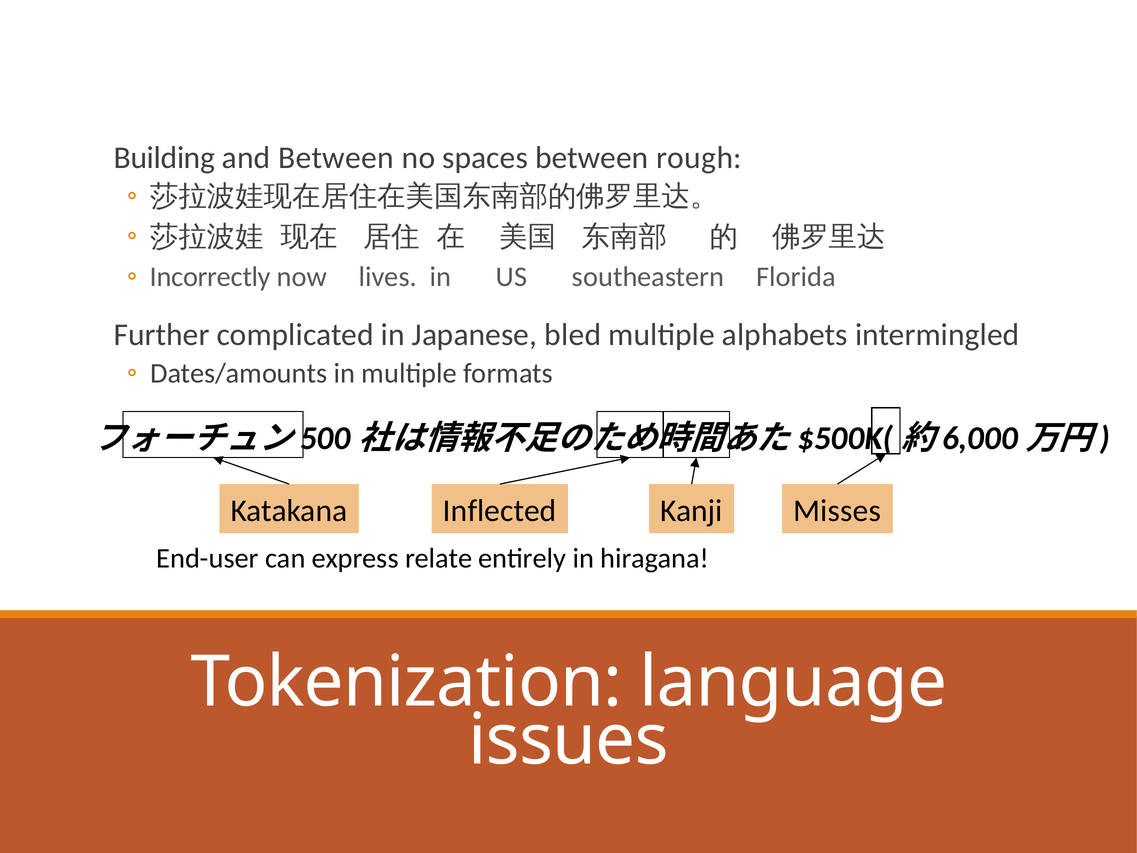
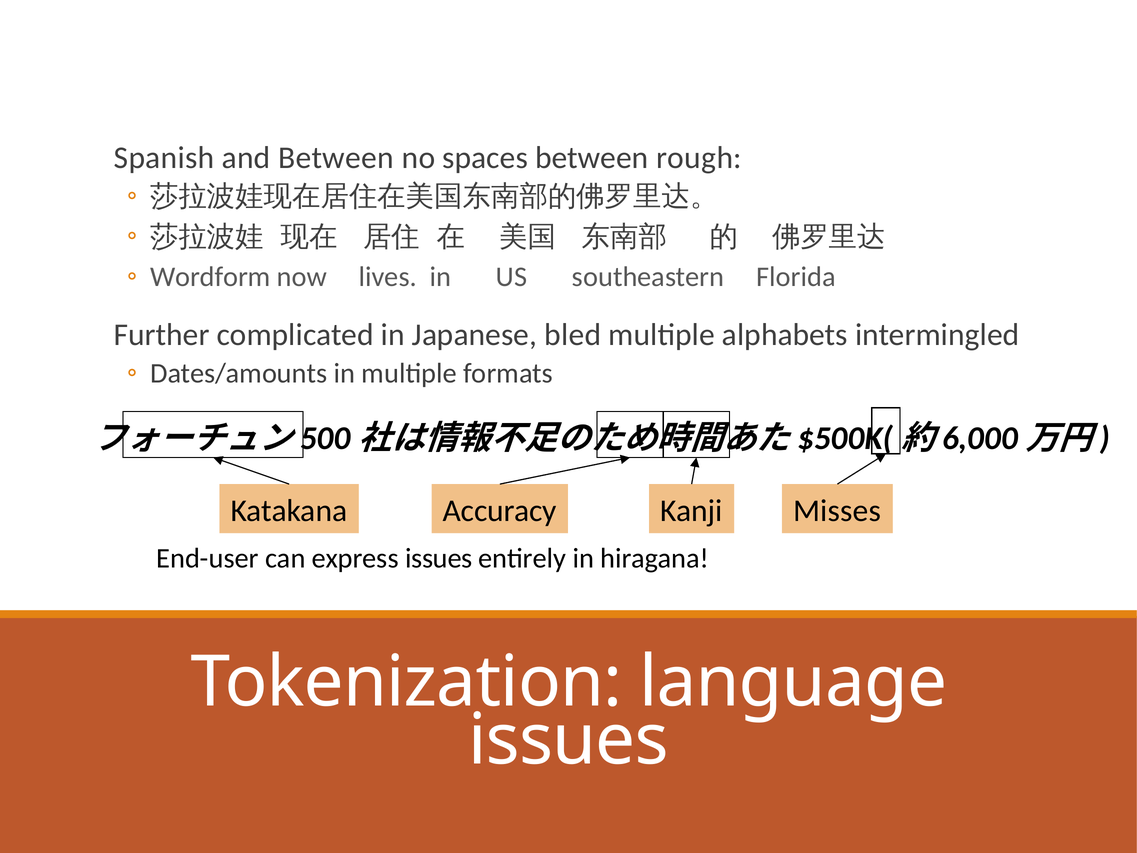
Building: Building -> Spanish (164, 158)
Incorrectly: Incorrectly -> Wordform (210, 277)
Inflected: Inflected -> Accuracy (500, 511)
express relate: relate -> issues (439, 558)
